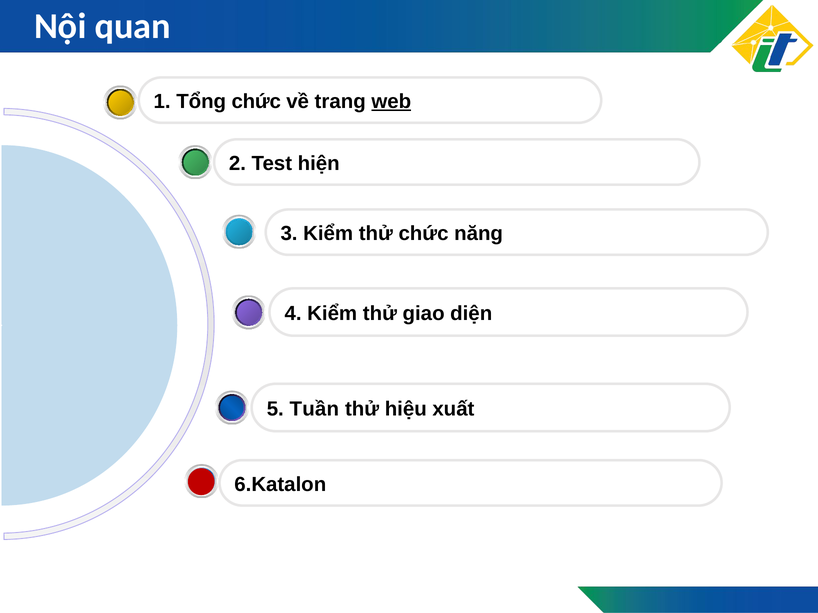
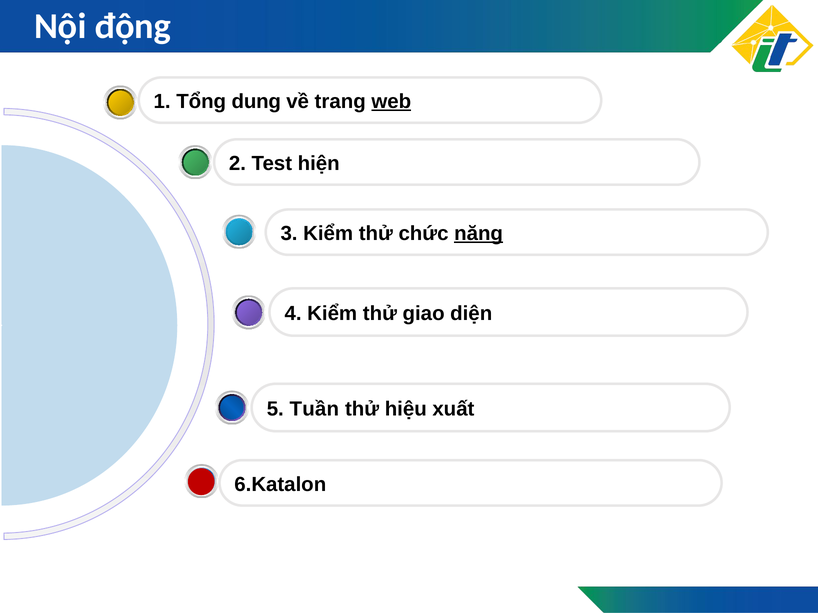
quan: quan -> động (133, 26)
chức: chức -> dung (256, 102)
năng underline: none -> present (479, 234)
